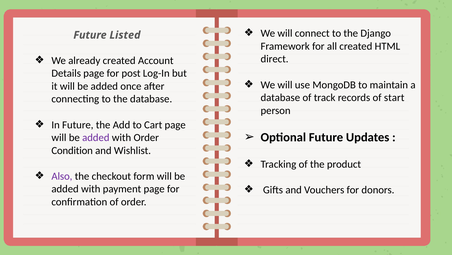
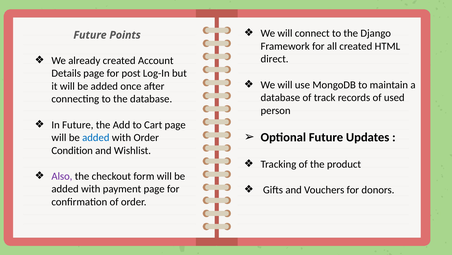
Listed: Listed -> Points (125, 35)
start: start -> used (394, 97)
added colour: purple -> blue (96, 137)
